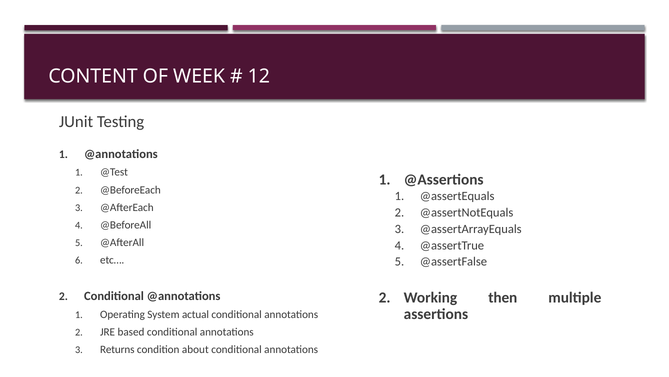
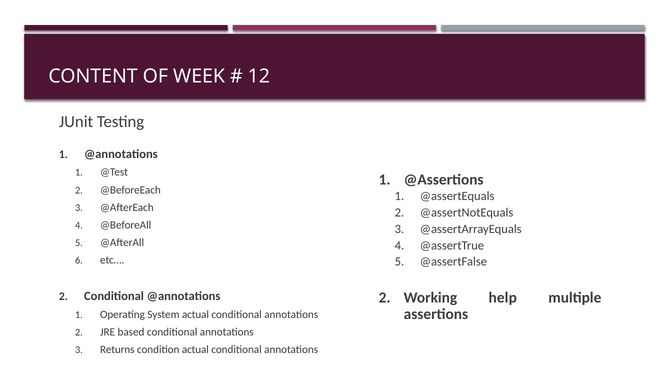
then: then -> help (503, 297)
condition about: about -> actual (195, 349)
